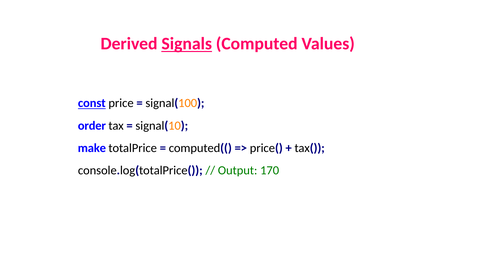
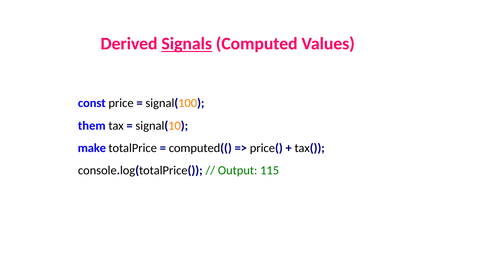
const underline: present -> none (92, 103)
order: order -> them (92, 126)
170: 170 -> 115 (270, 170)
